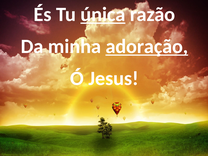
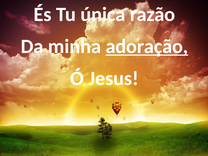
única underline: present -> none (103, 14)
